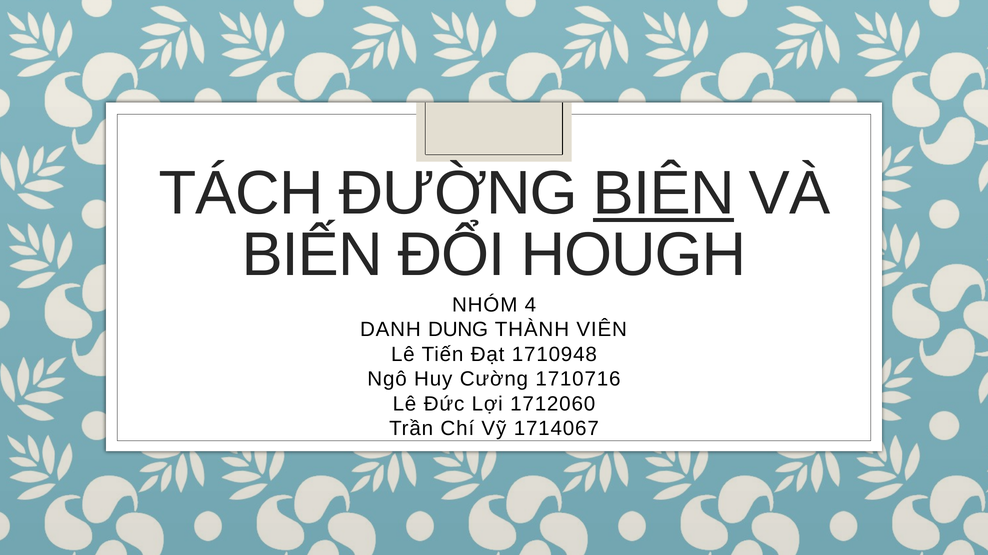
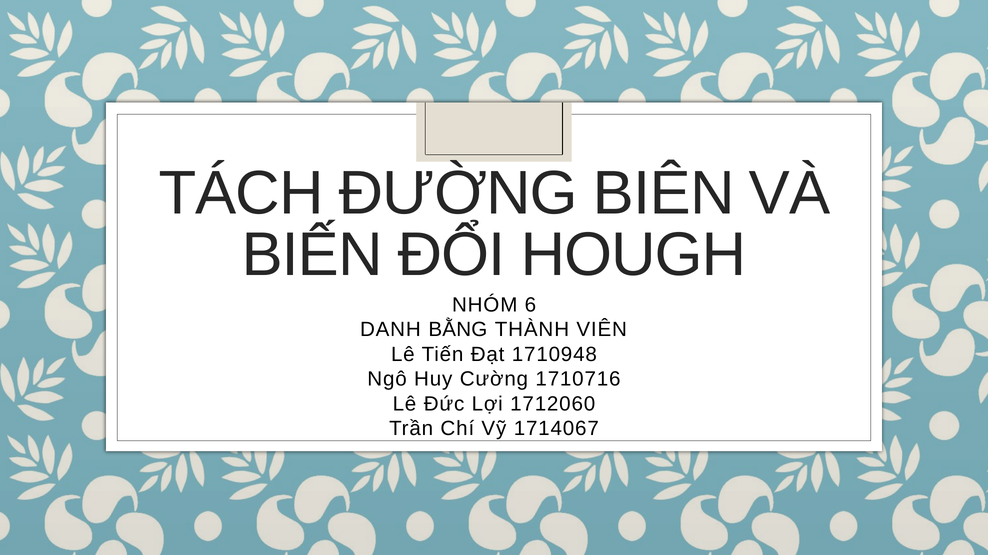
BIÊN underline: present -> none (664, 194)
4: 4 -> 6 (530, 305)
DUNG: DUNG -> BẰNG (458, 330)
